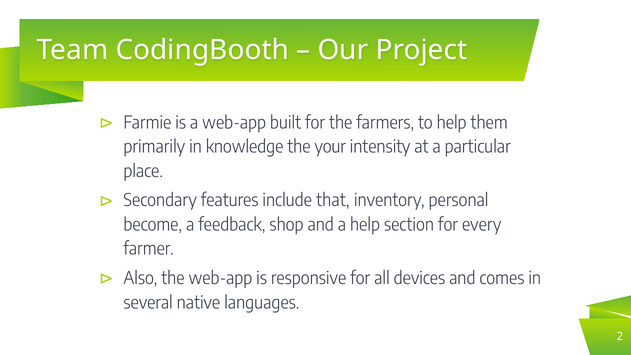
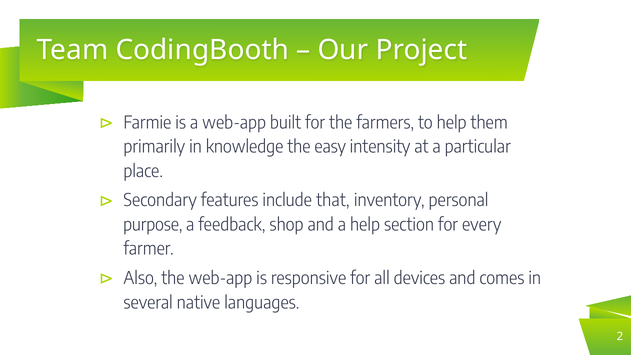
your: your -> easy (330, 147)
become: become -> purpose (153, 225)
